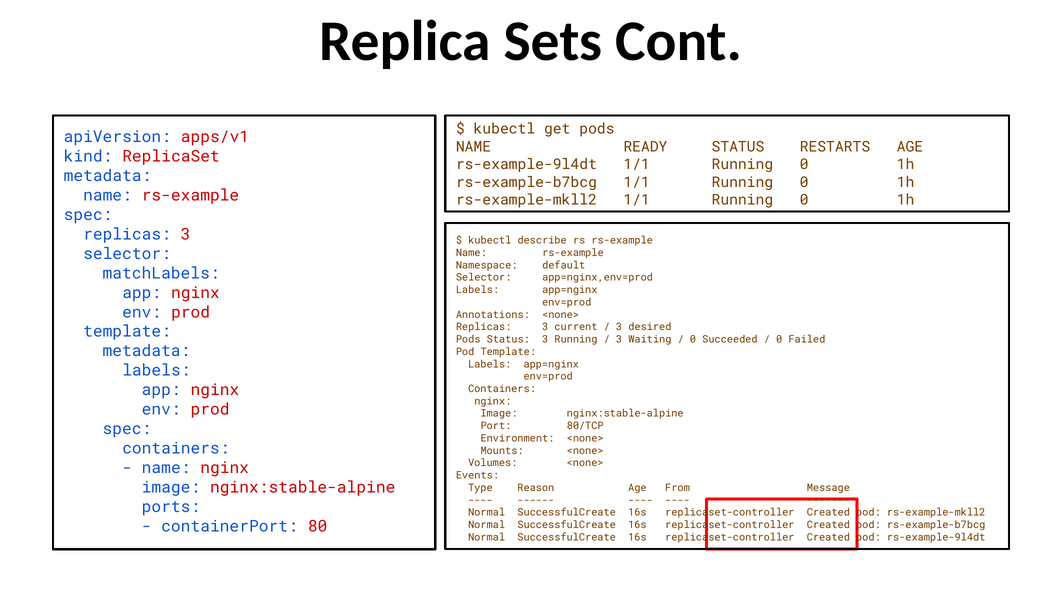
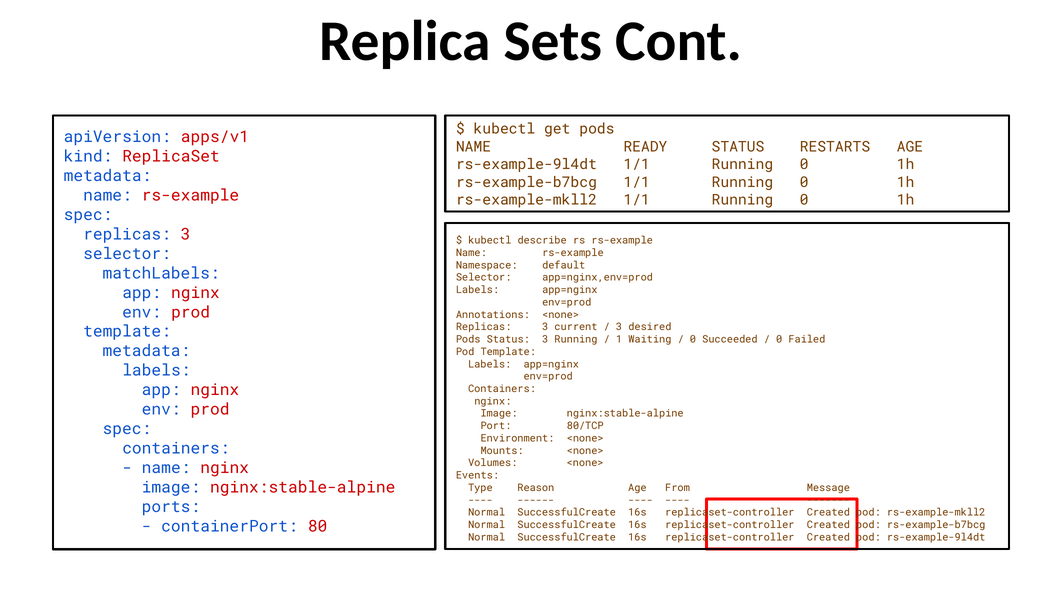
3: 3 -> 1 (619, 340)
